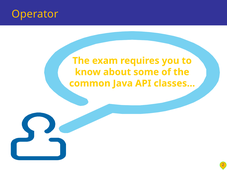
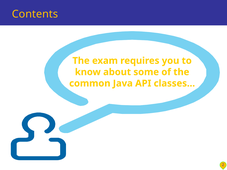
Operator: Operator -> Contents (35, 14)
